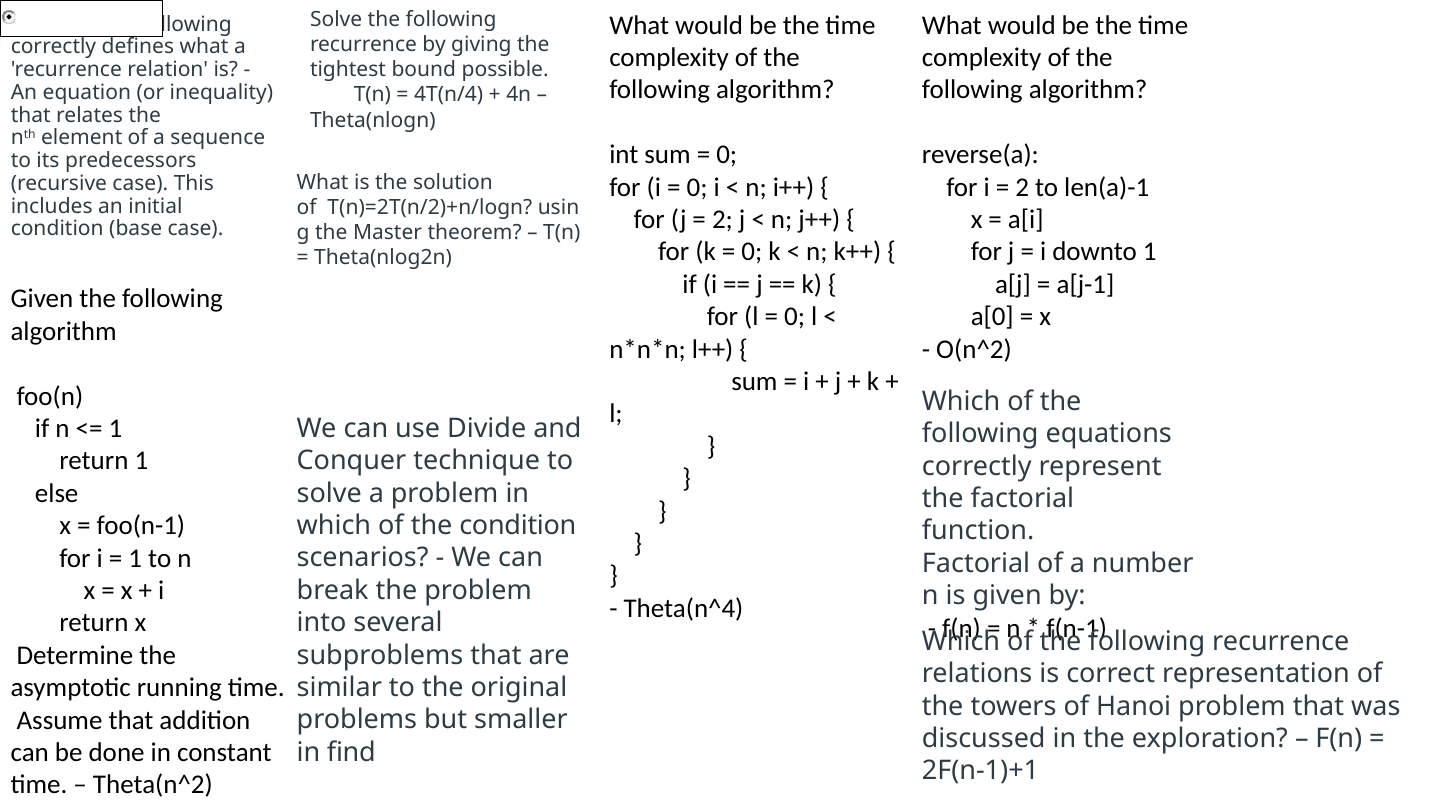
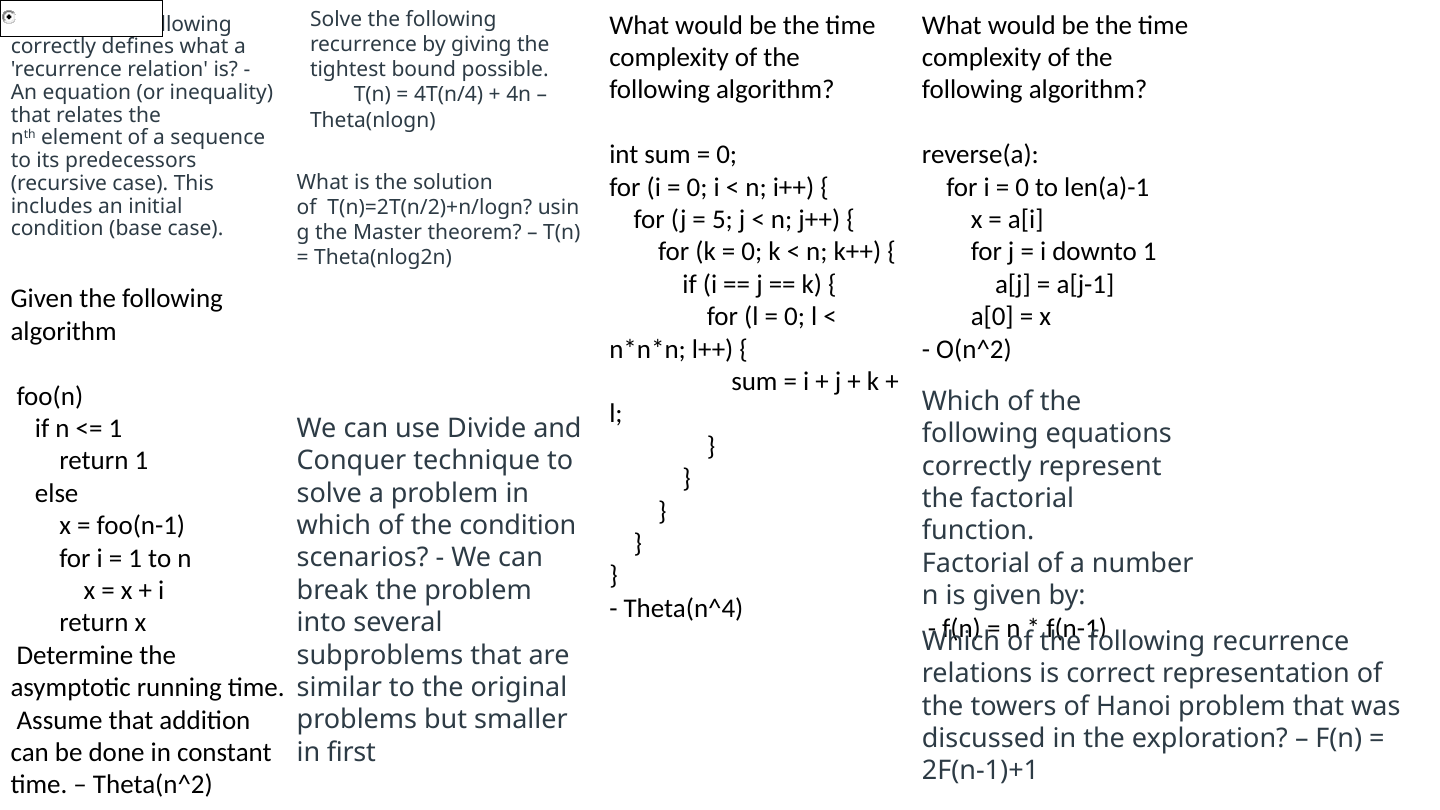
2: 2 -> 0 (1022, 187)
2: 2 -> 5 (722, 220)
find: find -> first (351, 752)
